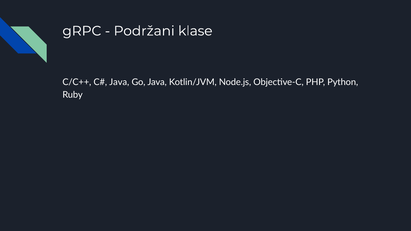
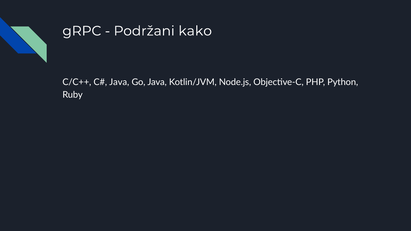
klase: klase -> kako (195, 31)
